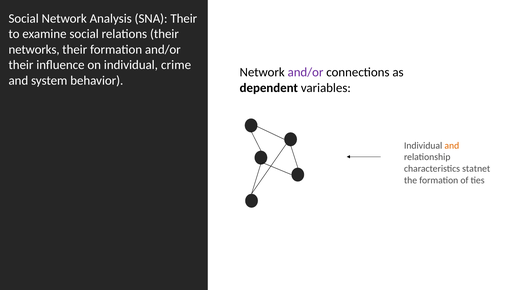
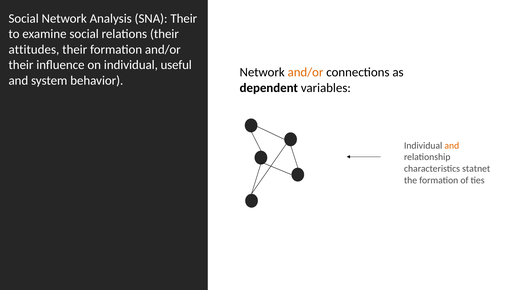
networks: networks -> attitudes (34, 49)
crime: crime -> useful (176, 65)
and/or colour: purple -> orange (306, 72)
